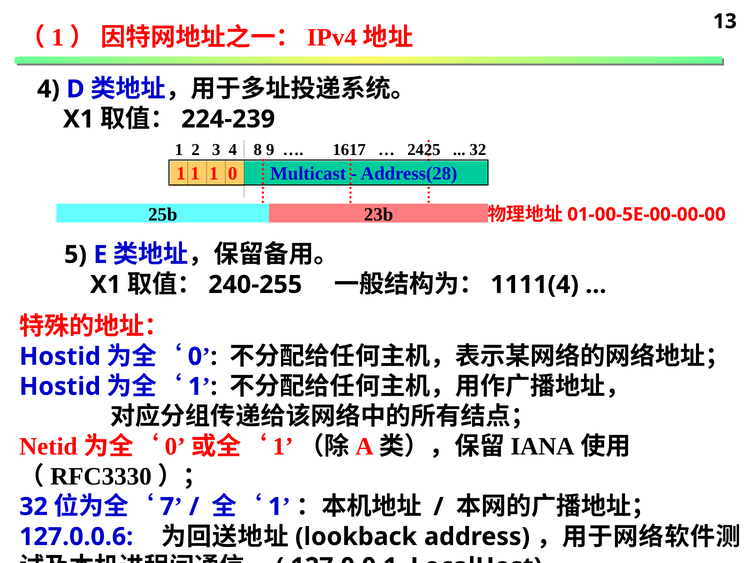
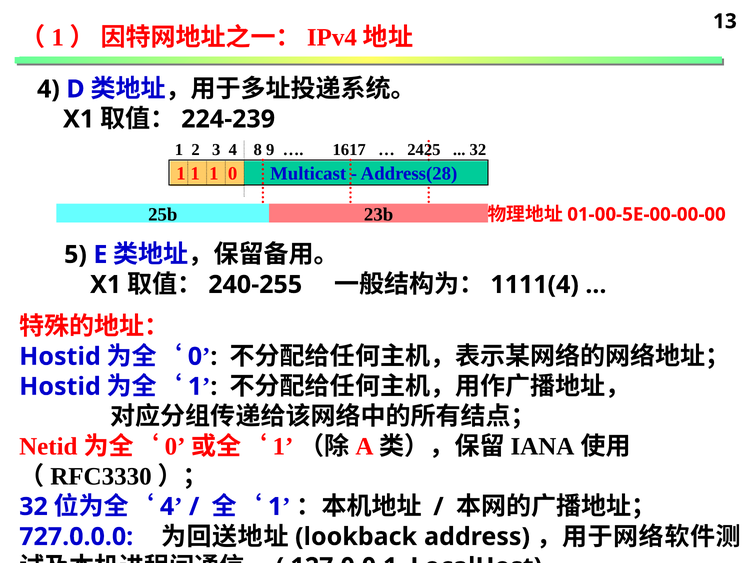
7: 7 -> 4 (167, 507)
127.0.0.6: 127.0.0.6 -> 727.0.0.0 (76, 537)
